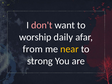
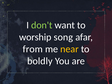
don't colour: pink -> light green (42, 25)
daily: daily -> song (63, 37)
strong: strong -> boldly (40, 61)
